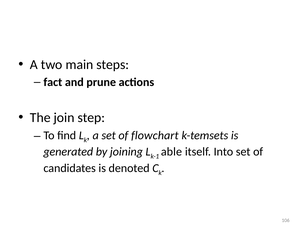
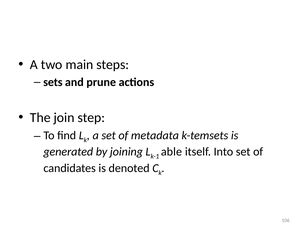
fact: fact -> sets (53, 82)
flowchart: flowchart -> metadata (155, 135)
